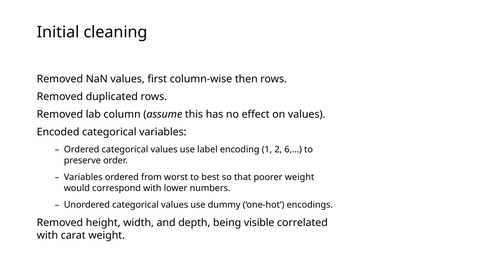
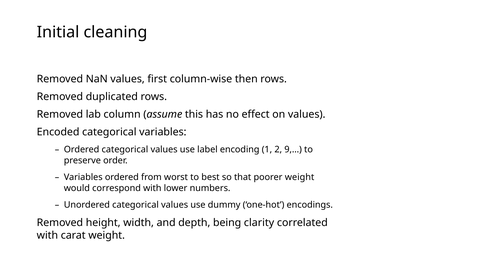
6,…: 6,… -> 9,… (293, 150)
visible: visible -> clarity (259, 223)
